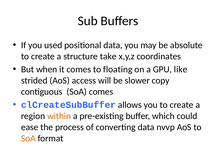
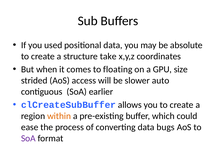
like: like -> size (181, 69)
copy: copy -> auto (161, 81)
SoA comes: comes -> earlier (101, 92)
nvvp: nvvp -> bugs (166, 127)
SoA colour: orange -> purple (28, 138)
